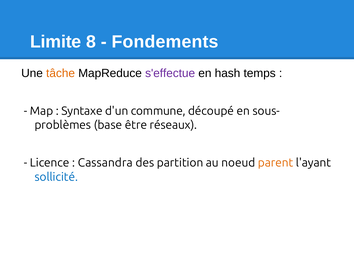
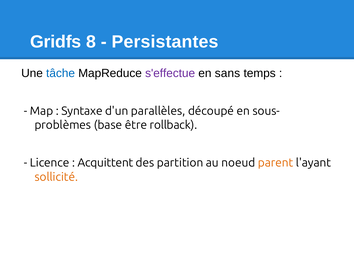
Limite: Limite -> Gridfs (56, 42)
Fondements: Fondements -> Persistantes (165, 42)
tâche colour: orange -> blue (61, 73)
hash: hash -> sans (227, 73)
commune: commune -> parallèles (158, 111)
réseaux: réseaux -> rollback (173, 125)
Cassandra: Cassandra -> Acquittent (105, 163)
sollicité colour: blue -> orange (56, 177)
